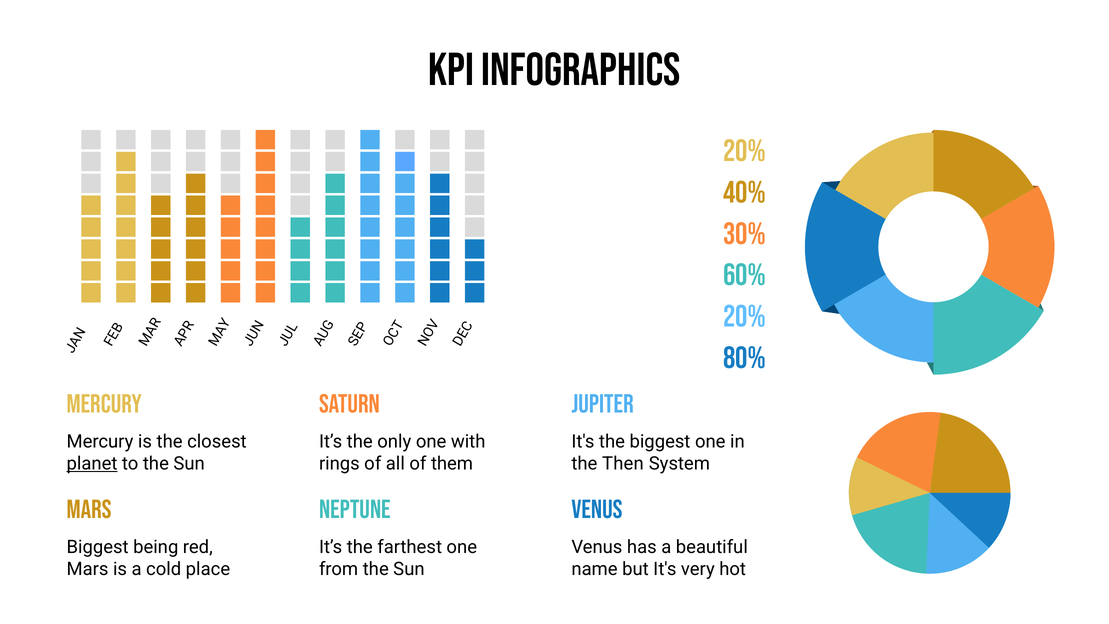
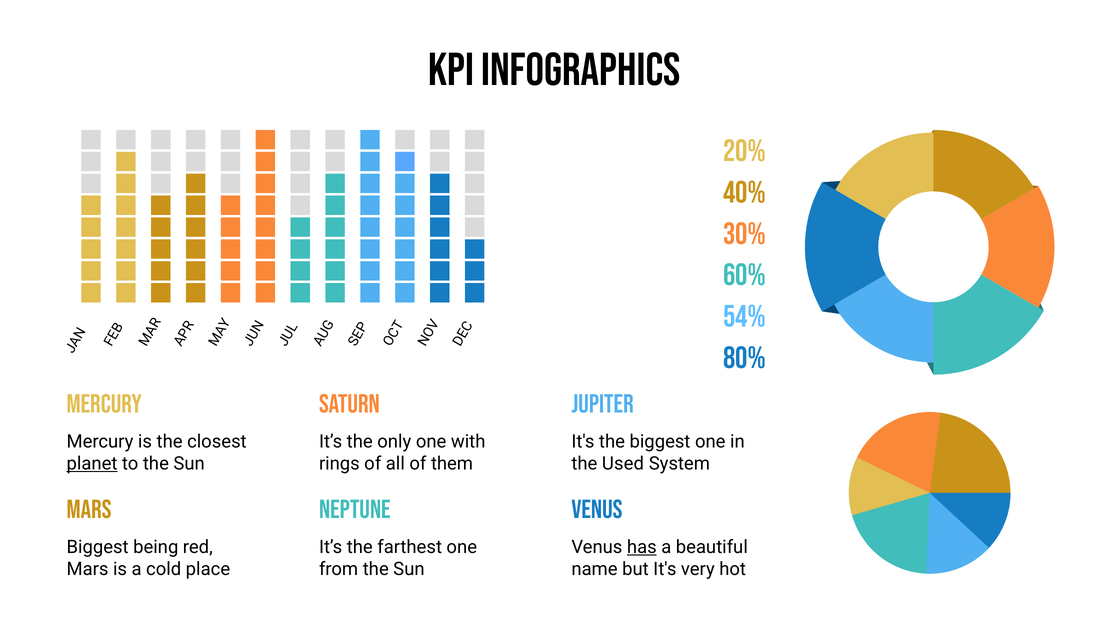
20%: 20% -> 54% (745, 317)
Then: Then -> Used (623, 464)
has underline: none -> present (642, 547)
